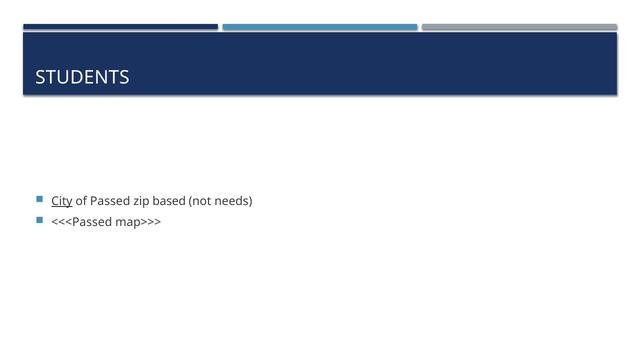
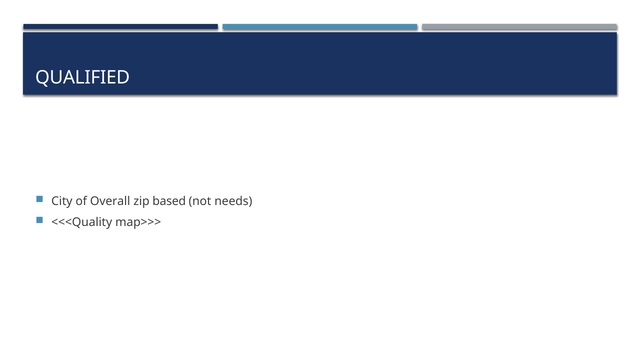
STUDENTS: STUDENTS -> QUALIFIED (83, 78)
City underline: present -> none (62, 201)
Passed: Passed -> Overall (110, 201)
<<<Passed: <<<Passed -> <<<Quality (82, 222)
